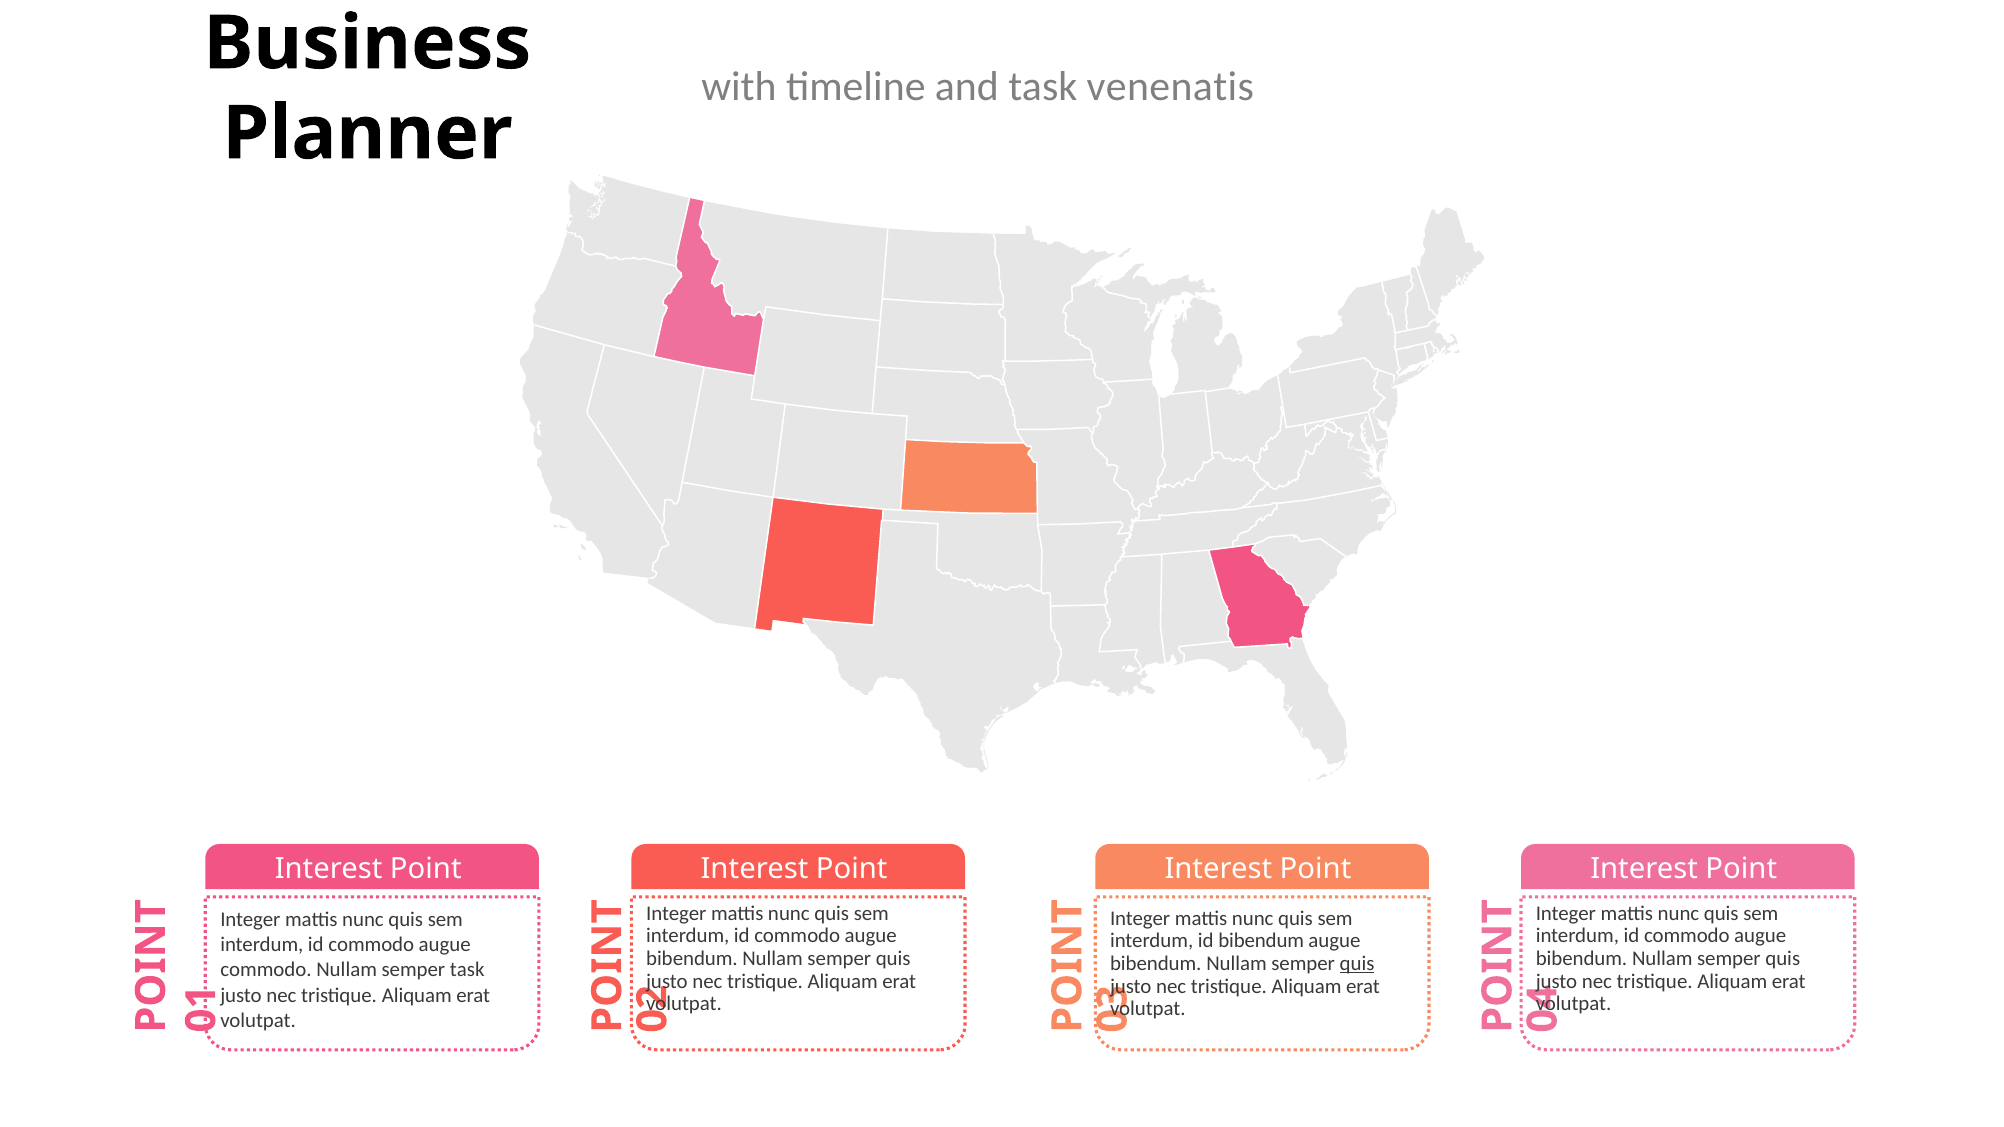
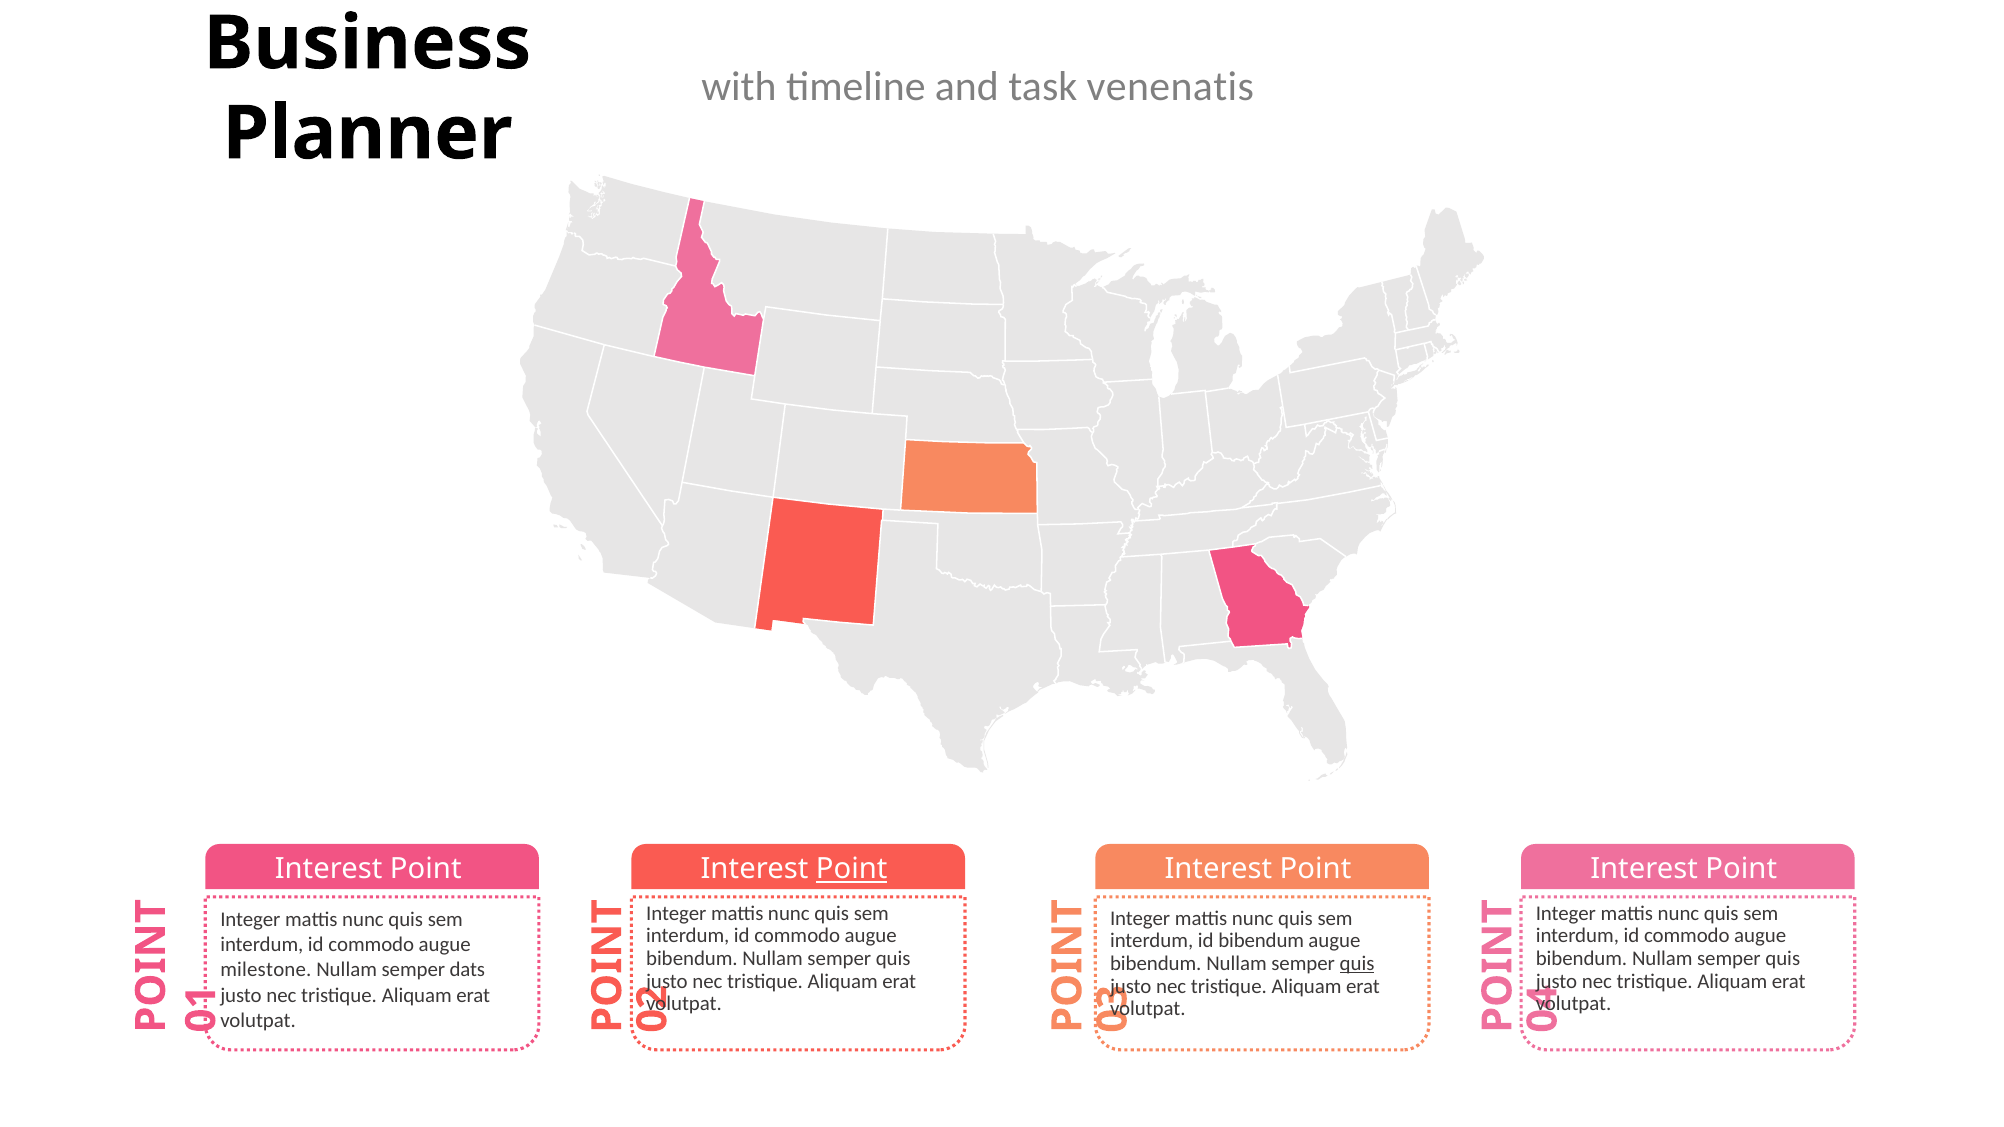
Point underline: none -> present (852, 869)
commodo: commodo -> milestone (266, 970)
semper task: task -> dats (467, 970)
